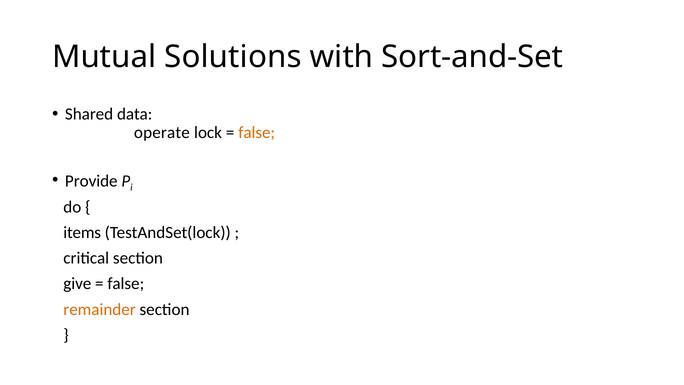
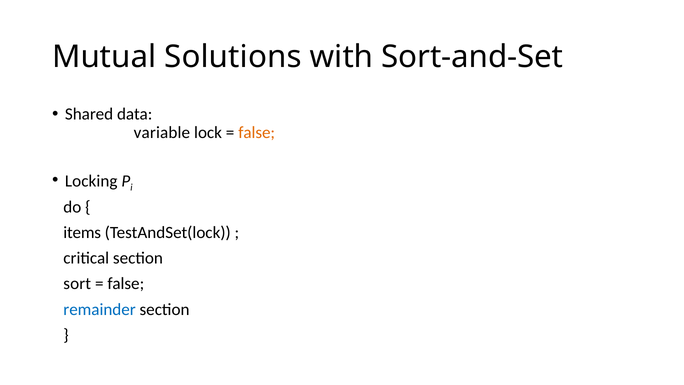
operate: operate -> variable (162, 133)
Provide: Provide -> Locking (91, 181)
give: give -> sort (77, 284)
remainder colour: orange -> blue (100, 309)
